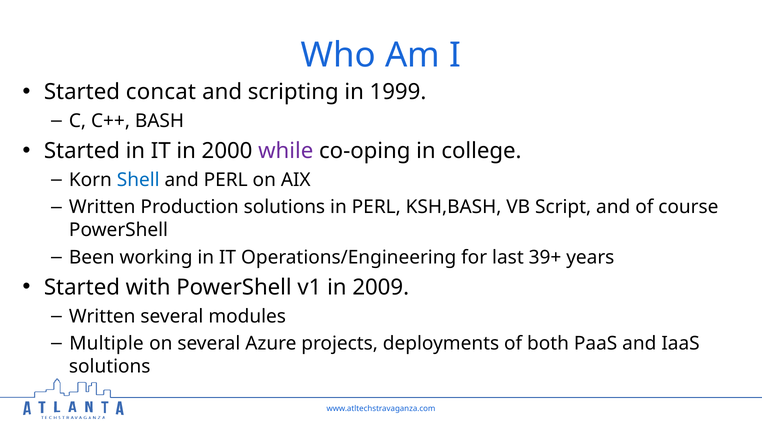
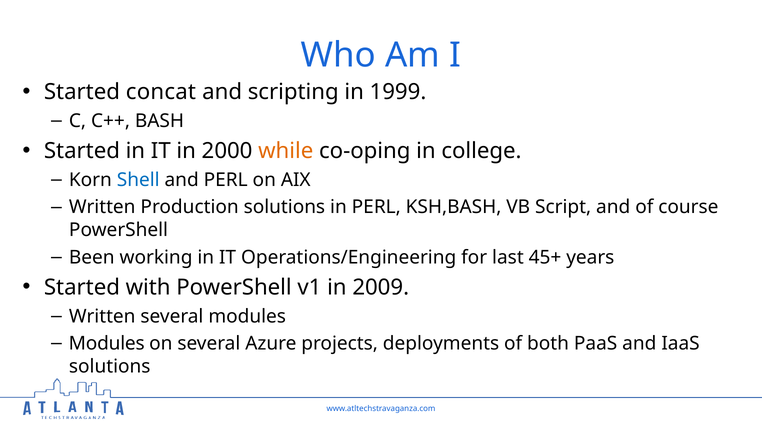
while colour: purple -> orange (286, 151)
39+: 39+ -> 45+ (545, 258)
Multiple: Multiple -> Modules (107, 344)
